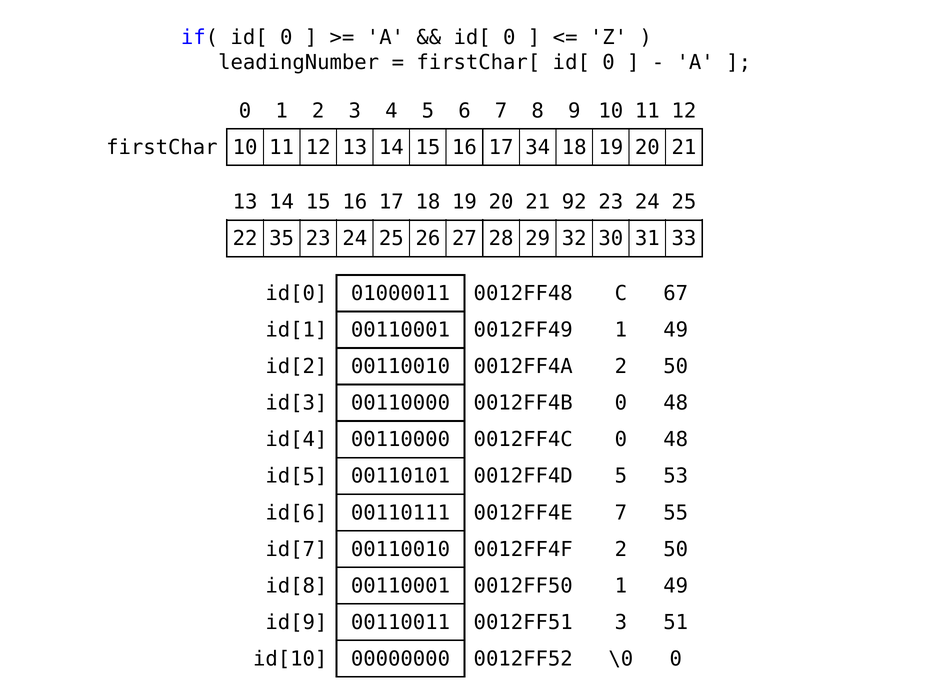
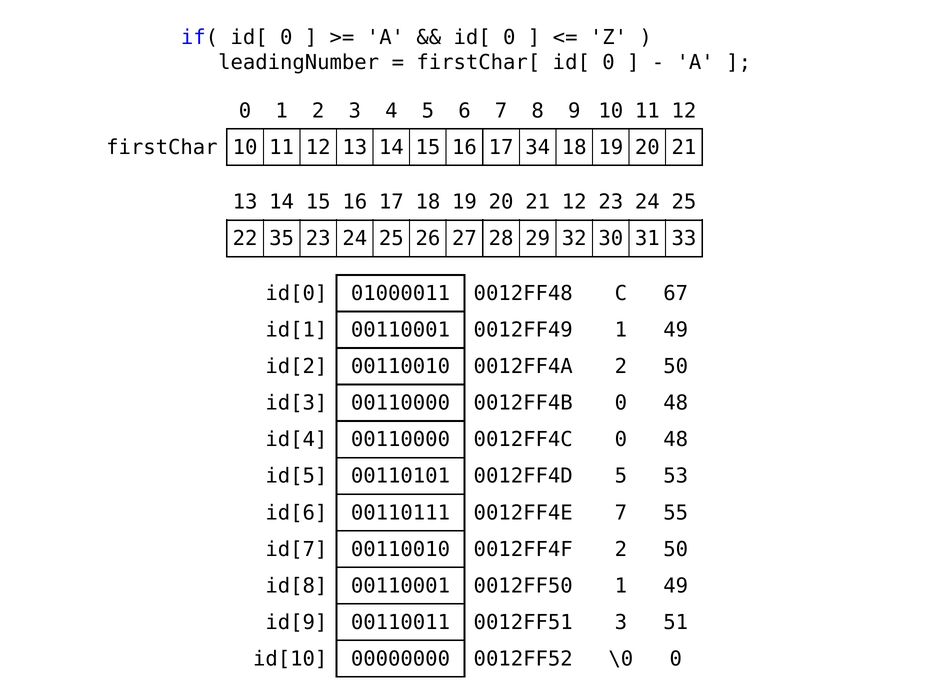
21 92: 92 -> 12 (574, 202)
